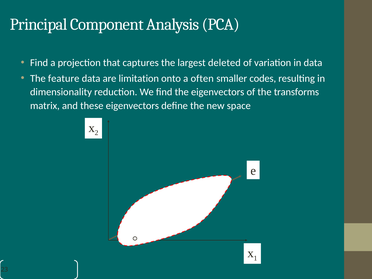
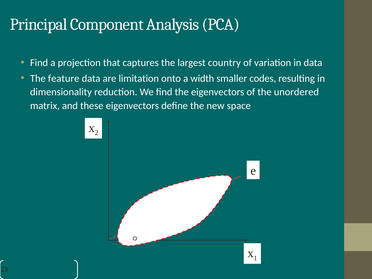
deleted: deleted -> country (224, 63)
often: often -> width (202, 78)
transforms: transforms -> unordered (296, 92)
